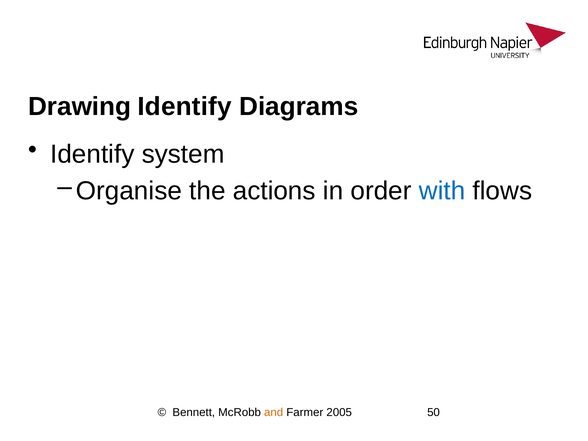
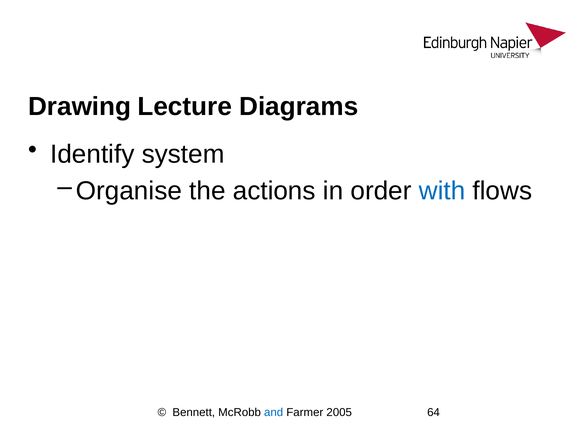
Drawing Identify: Identify -> Lecture (185, 106)
and colour: orange -> blue (274, 412)
50: 50 -> 64 (434, 412)
